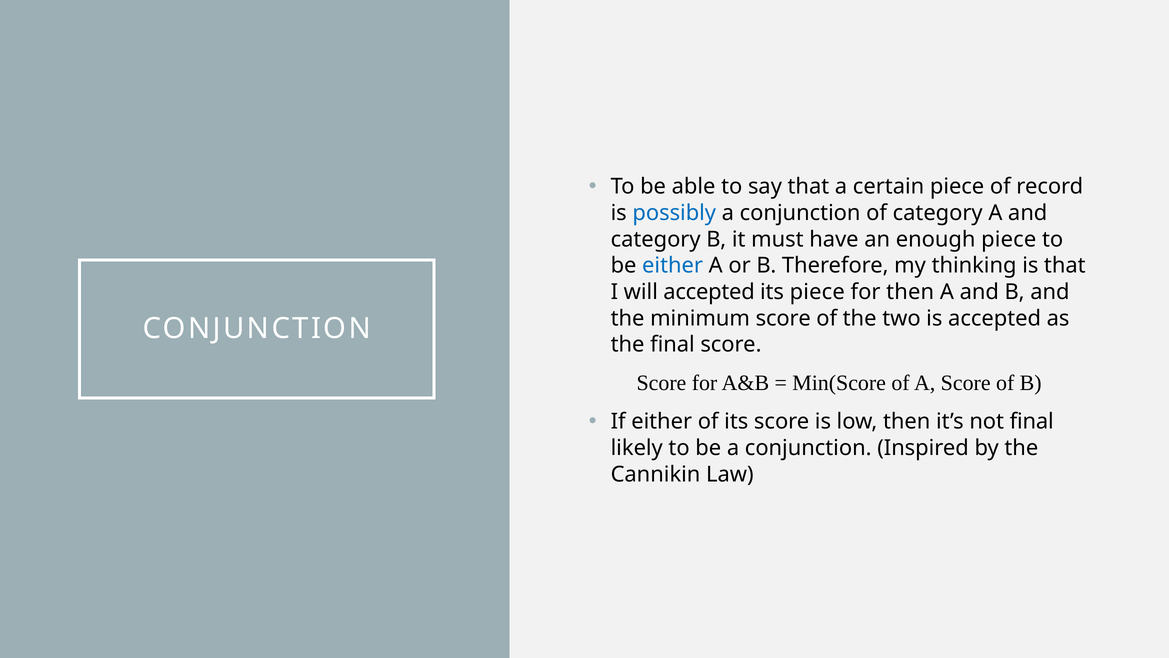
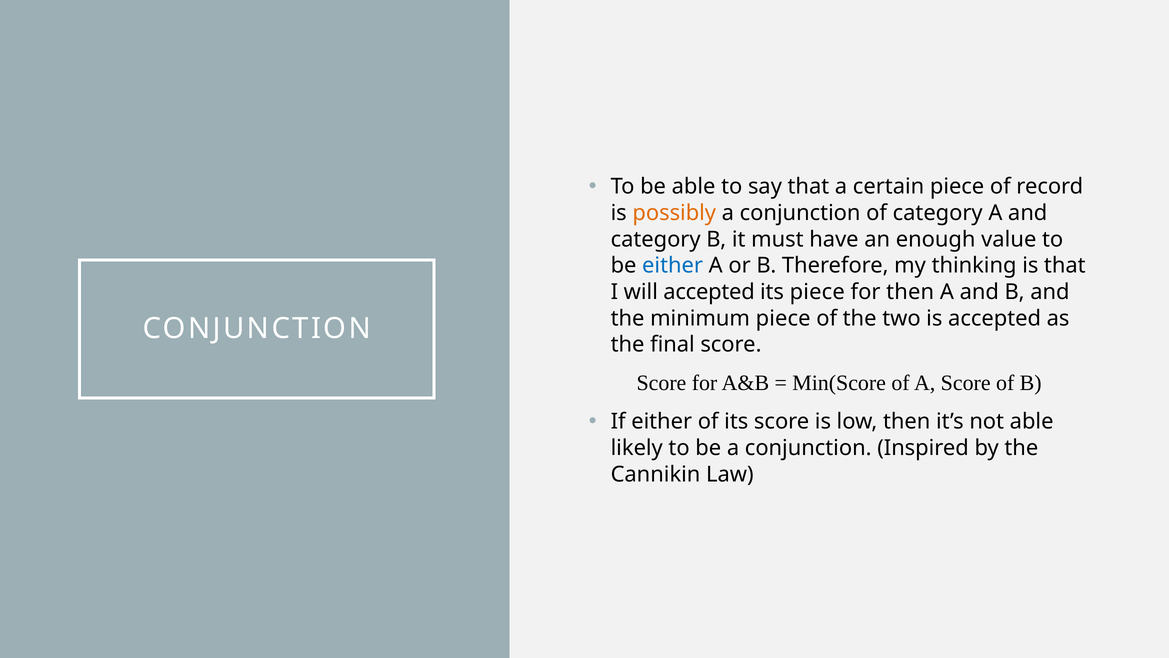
possibly colour: blue -> orange (674, 213)
enough piece: piece -> value (1009, 239)
minimum score: score -> piece (783, 318)
not final: final -> able (1032, 421)
